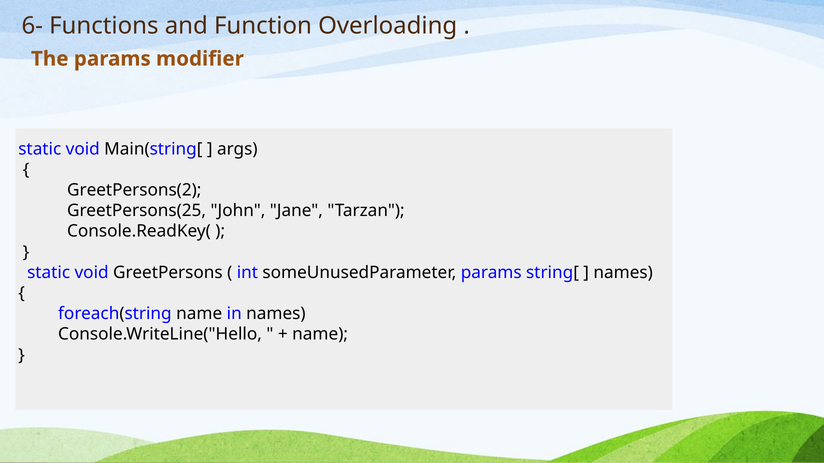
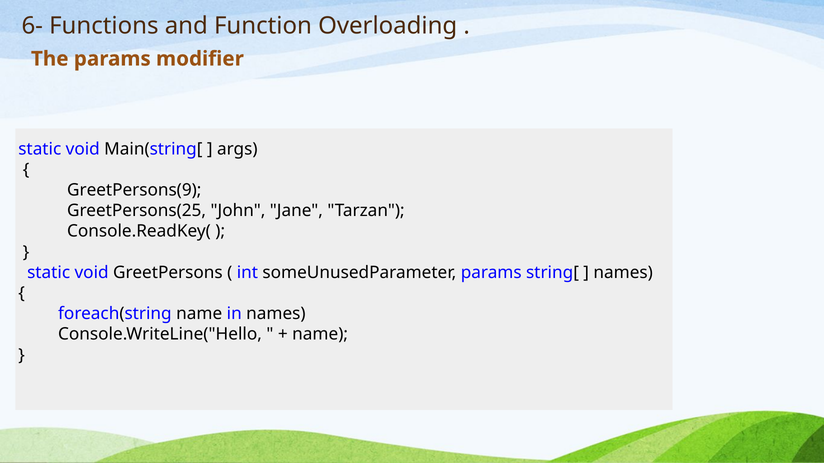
GreetPersons(2: GreetPersons(2 -> GreetPersons(9 (134, 190)
